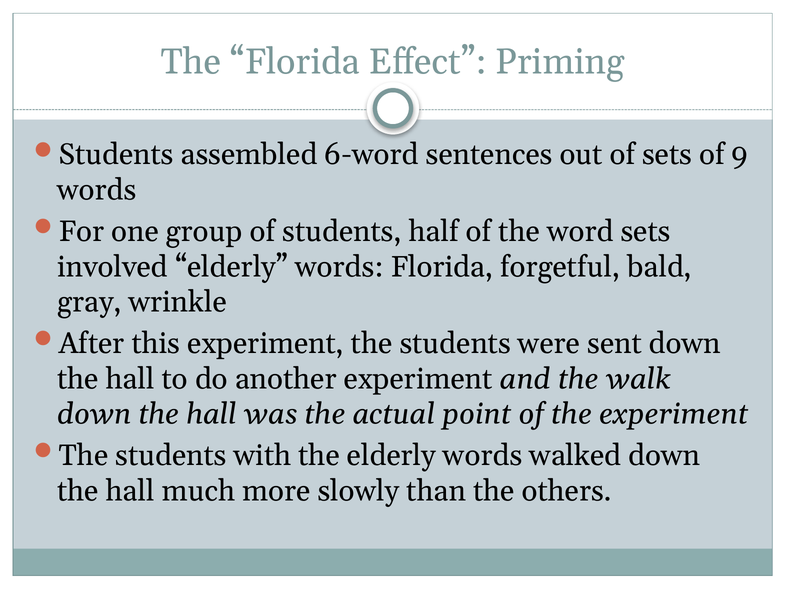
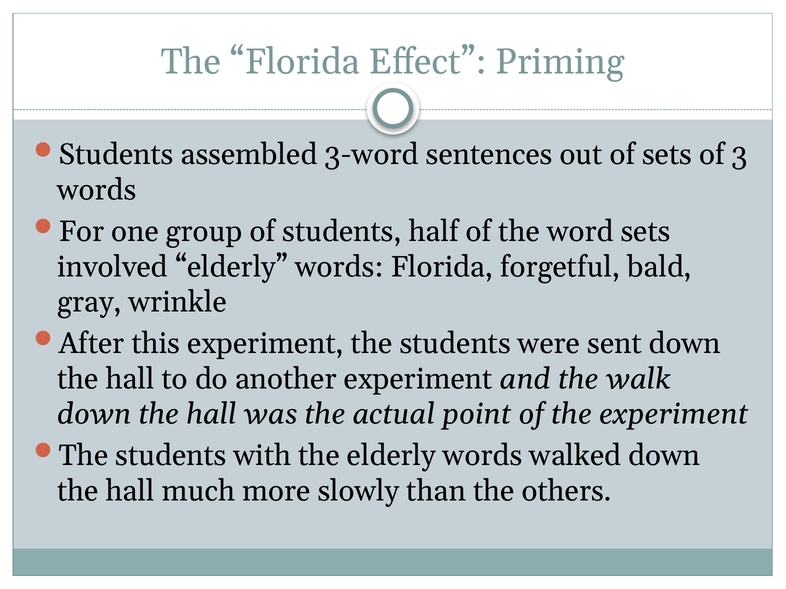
6-word: 6-word -> 3-word (372, 155)
9: 9 -> 3 (740, 155)
